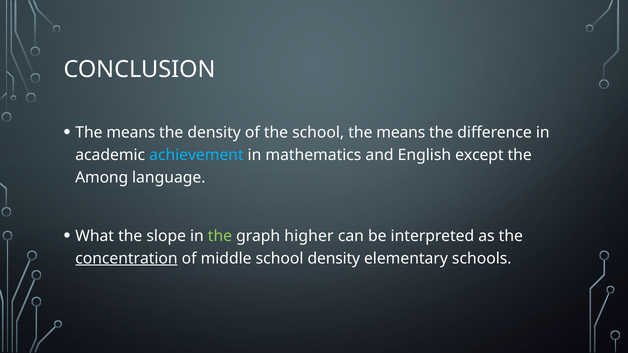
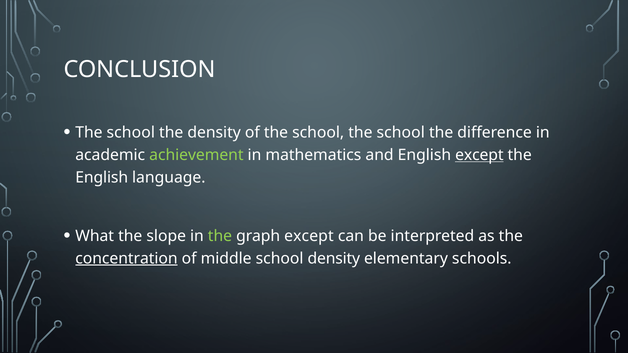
means: means -> school (131, 133)
school the means: means -> school (401, 133)
achievement colour: light blue -> light green (196, 155)
except underline: none -> present (479, 155)
Among: Among -> English (102, 178)
graph higher: higher -> except (309, 236)
